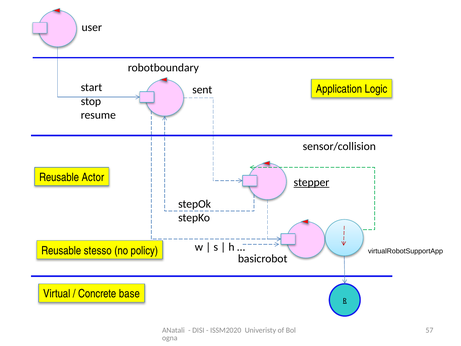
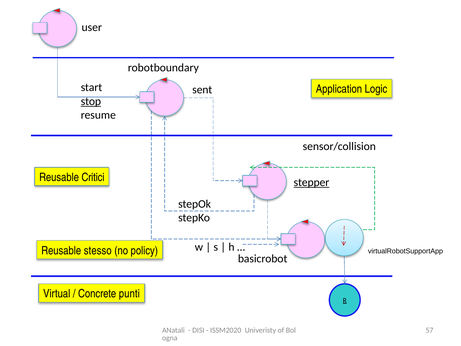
stop underline: none -> present (91, 101)
Actor: Actor -> Critici (93, 177)
base: base -> punti (129, 294)
